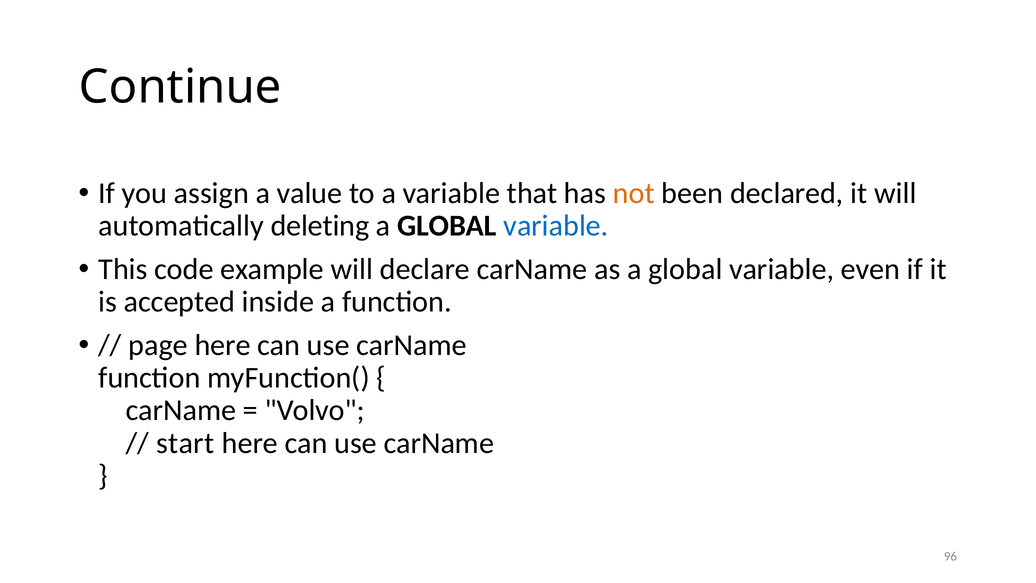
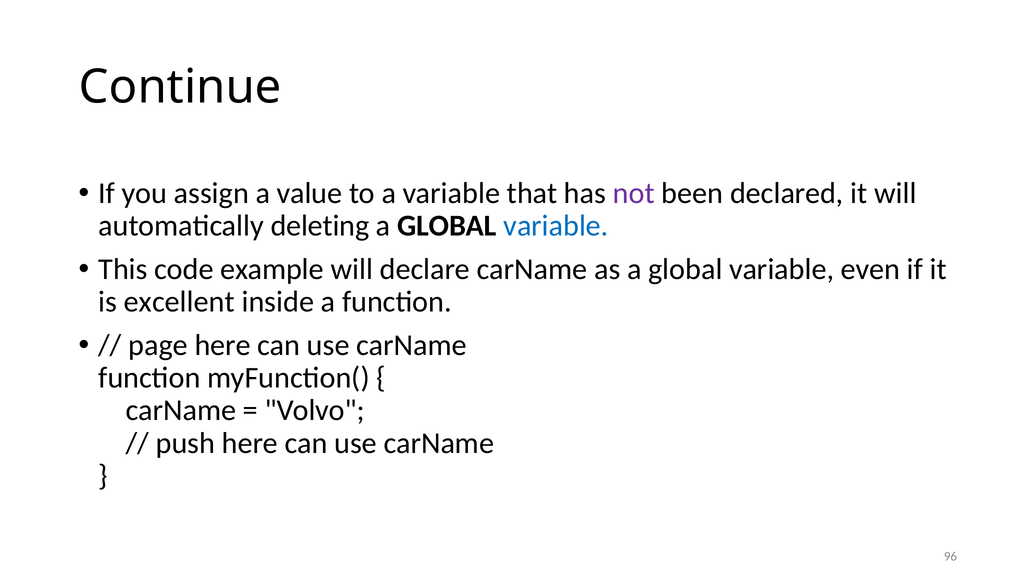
not colour: orange -> purple (634, 193)
accepted: accepted -> excellent (179, 302)
start: start -> push (185, 443)
